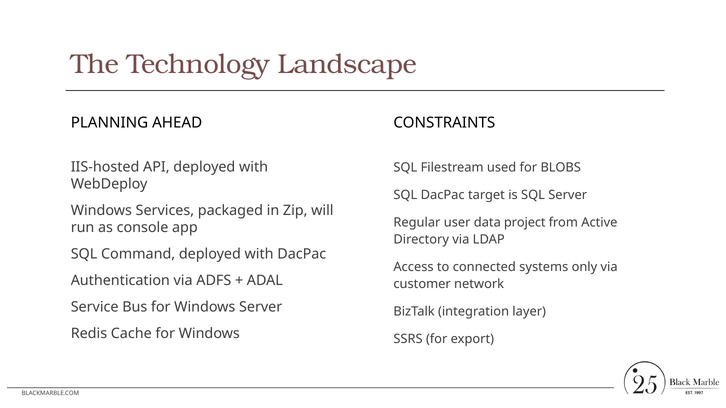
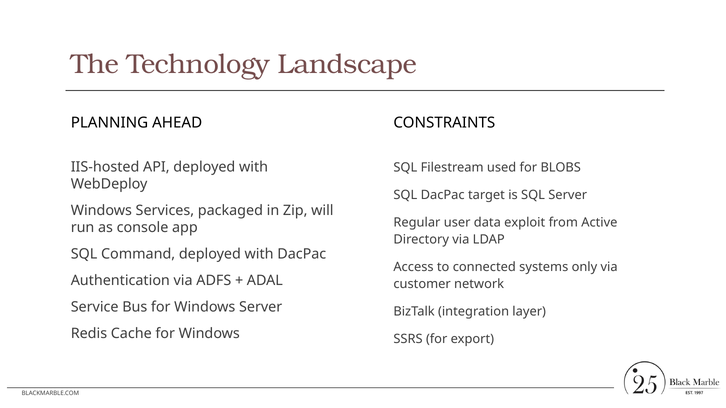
project: project -> exploit (525, 223)
